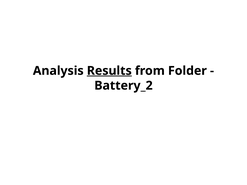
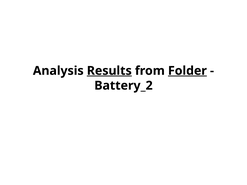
Folder underline: none -> present (187, 71)
